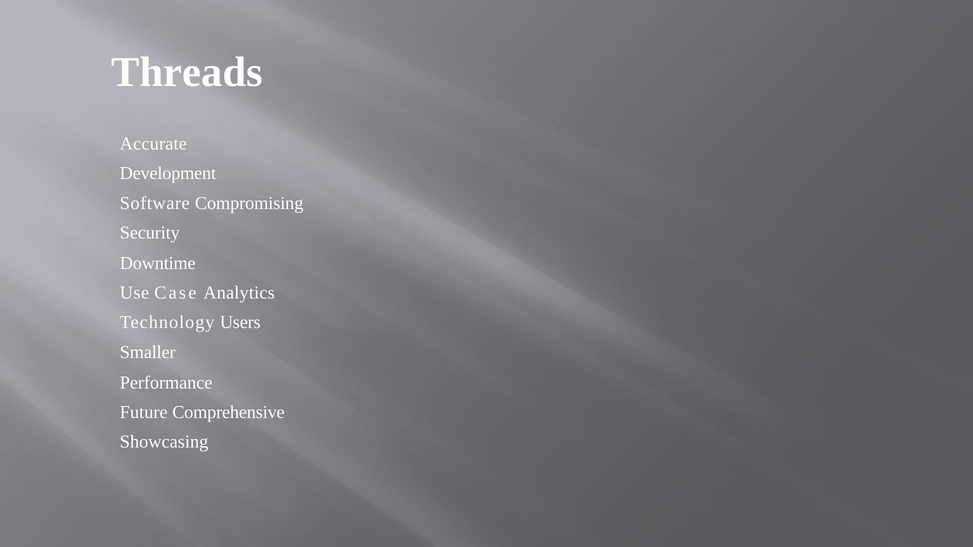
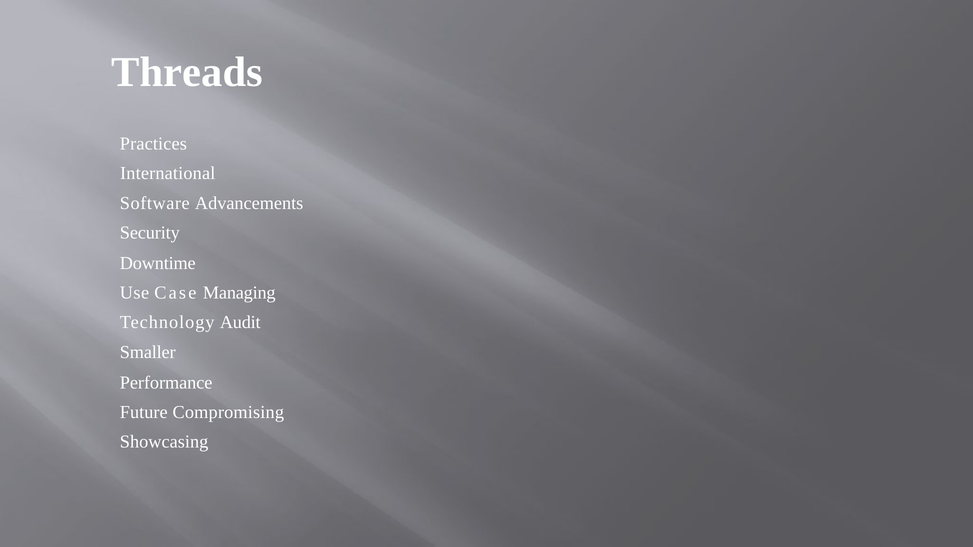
Accurate: Accurate -> Practices (153, 144)
Development: Development -> International (168, 173)
Compromising: Compromising -> Advancements (249, 203)
Analytics: Analytics -> Managing (239, 293)
Users: Users -> Audit (240, 323)
Comprehensive: Comprehensive -> Compromising (228, 412)
